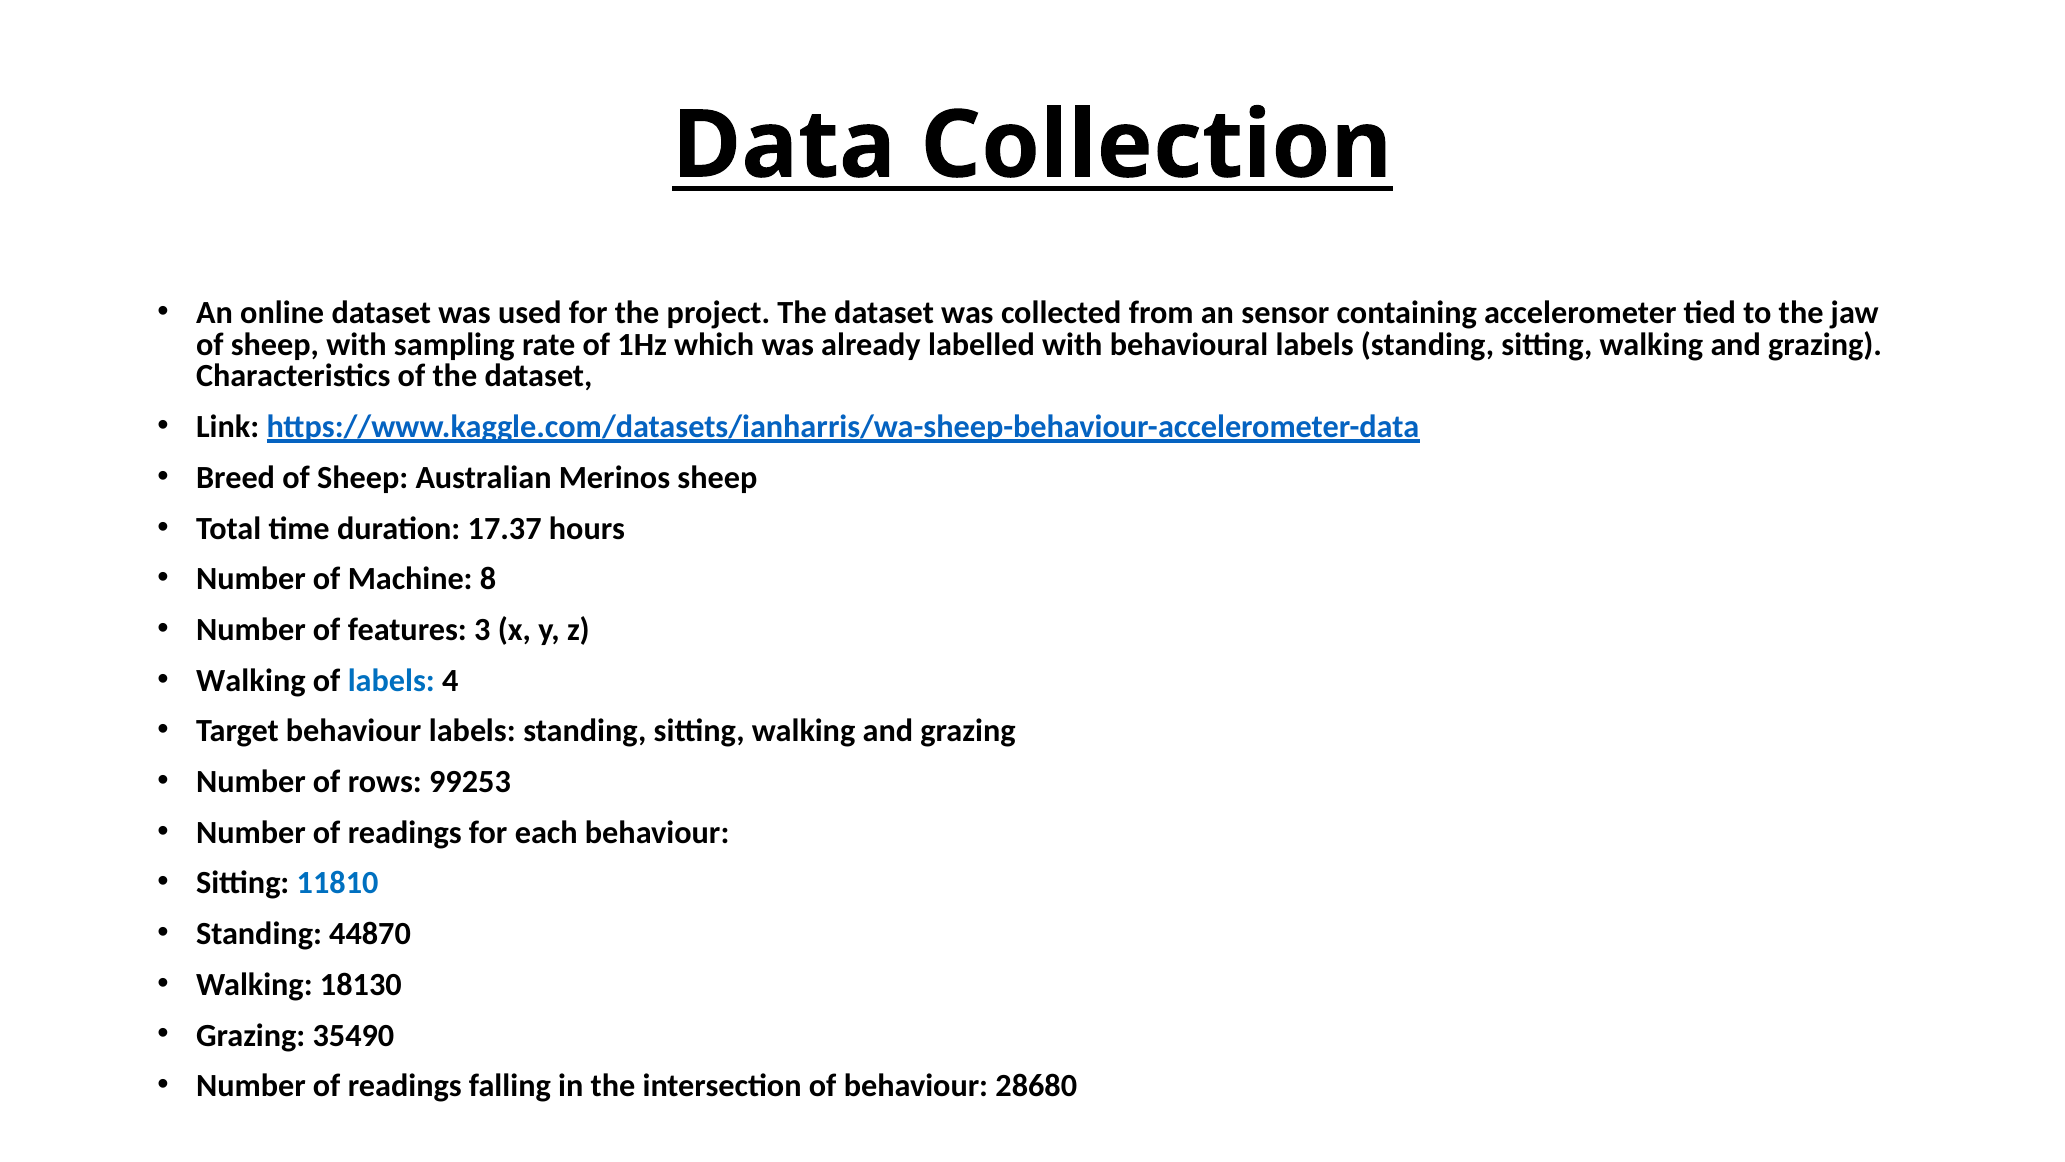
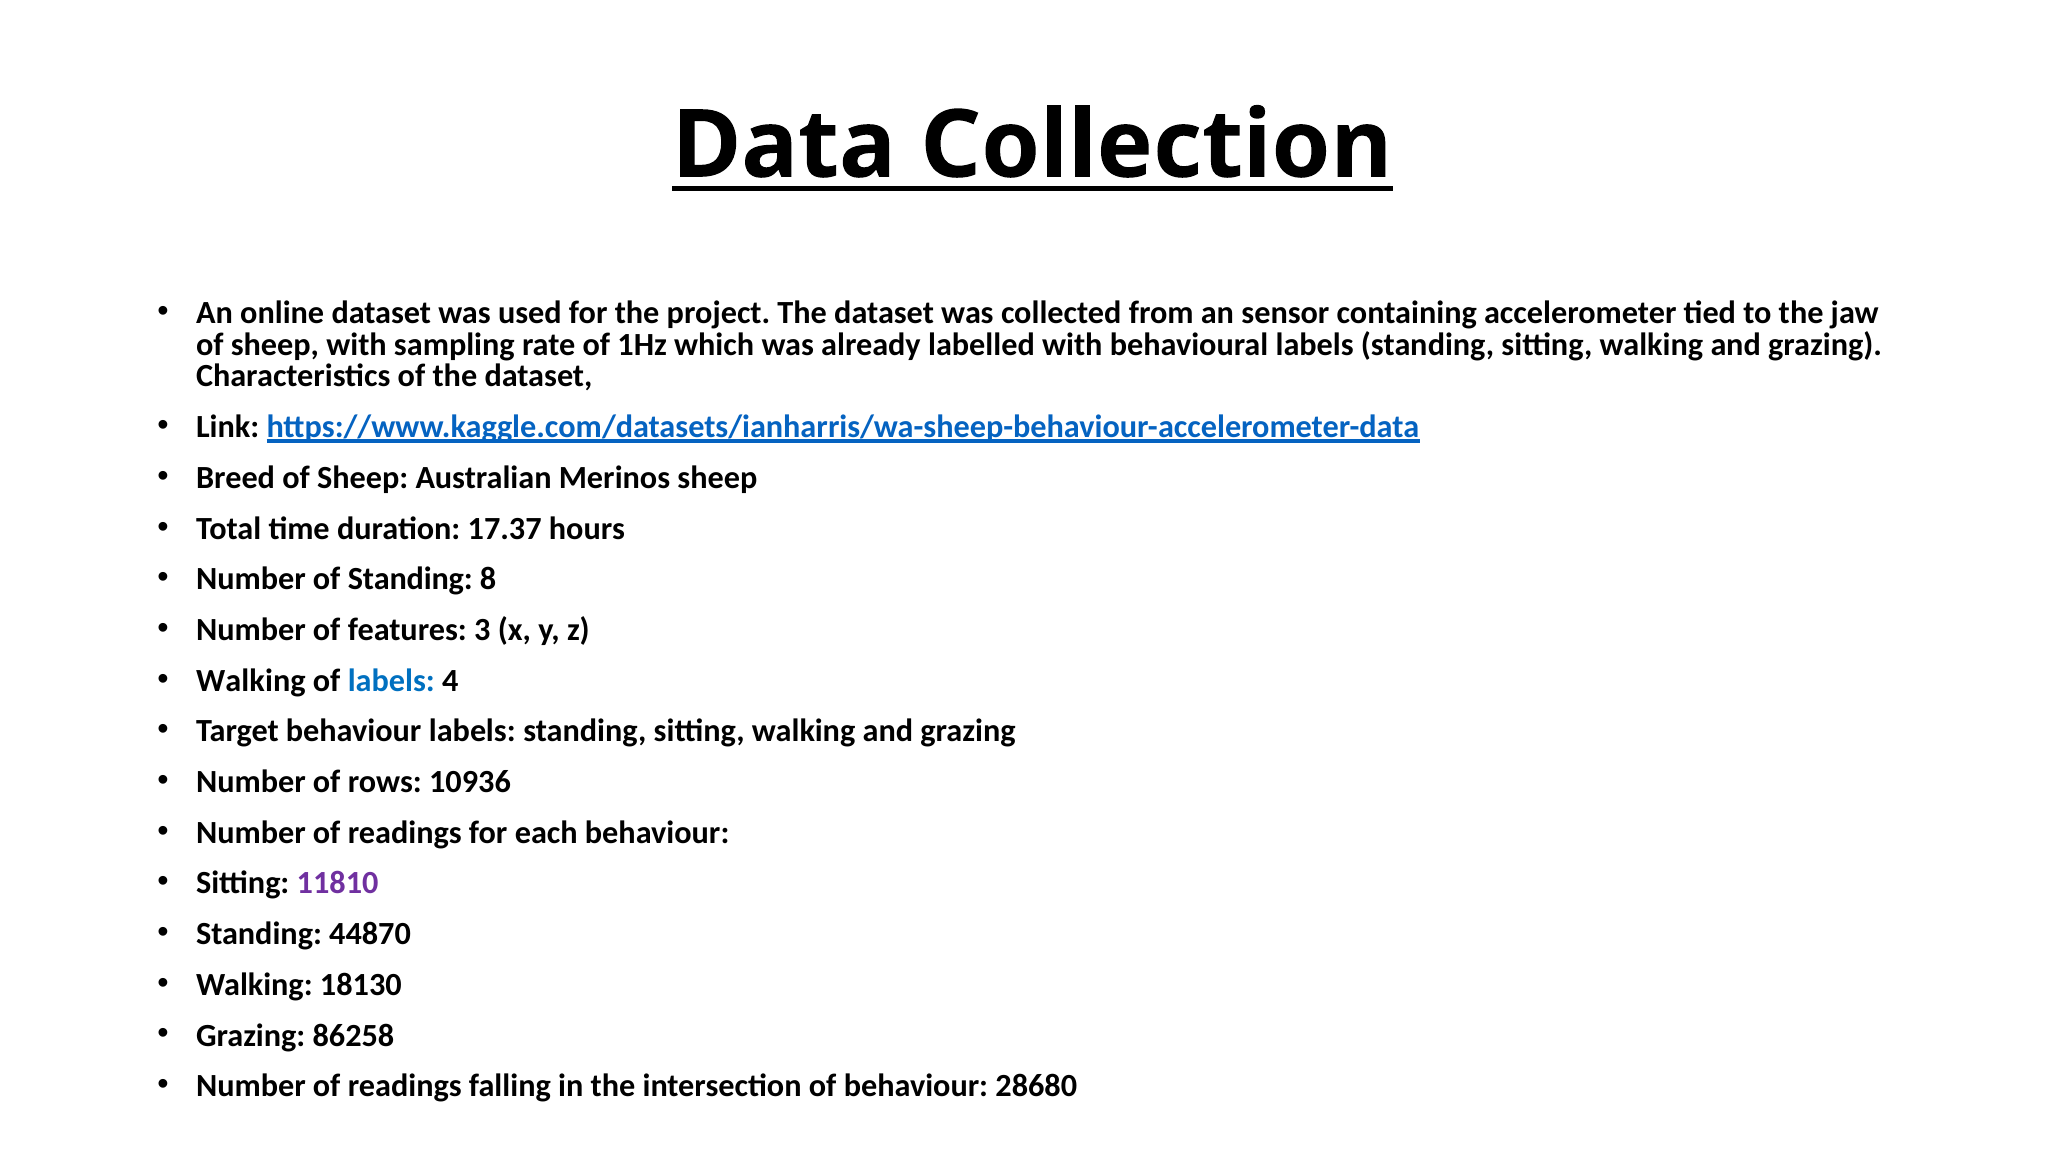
of Machine: Machine -> Standing (410, 579)
99253: 99253 -> 10936 (470, 782)
11810 colour: blue -> purple (338, 883)
35490: 35490 -> 86258 (353, 1035)
